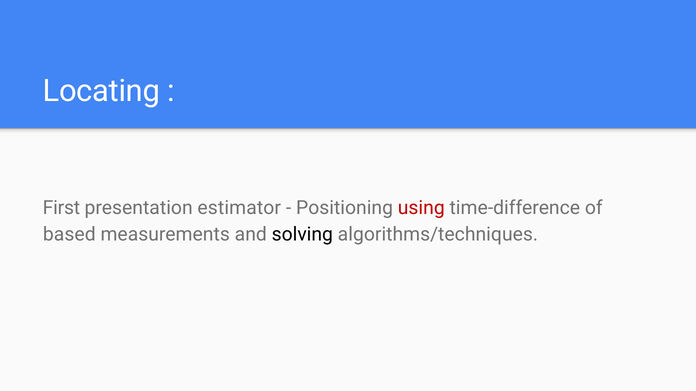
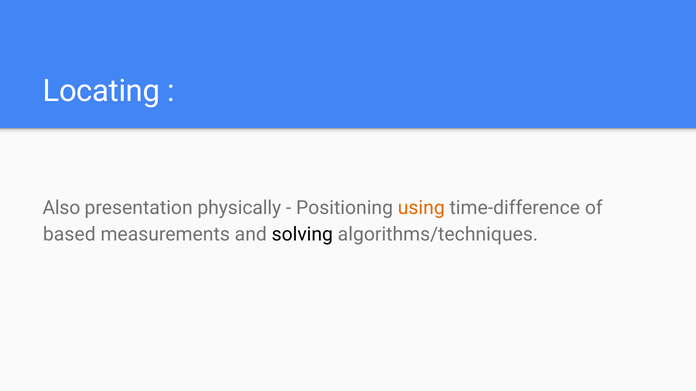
First: First -> Also (61, 208)
estimator: estimator -> physically (239, 208)
using colour: red -> orange (421, 208)
